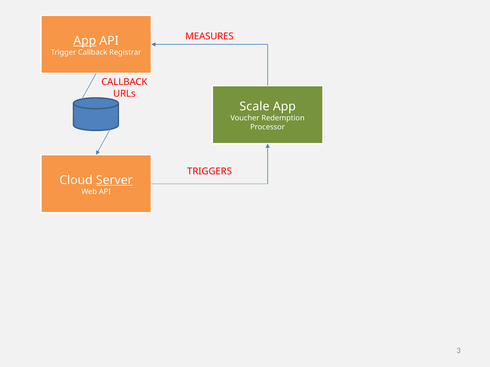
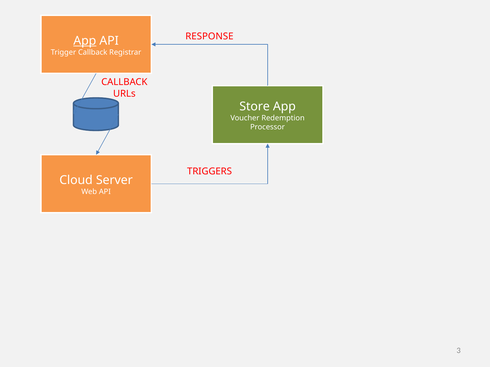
MEASURES: MEASURES -> RESPONSE (209, 36)
Scale: Scale -> Store (255, 107)
Server underline: present -> none (114, 180)
